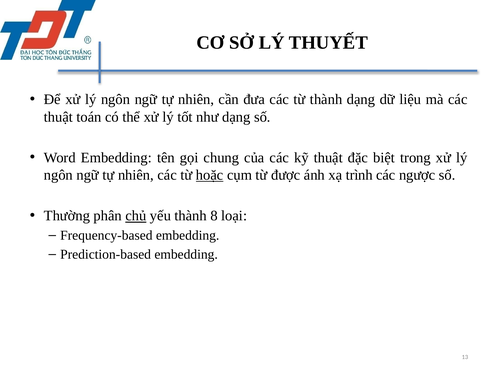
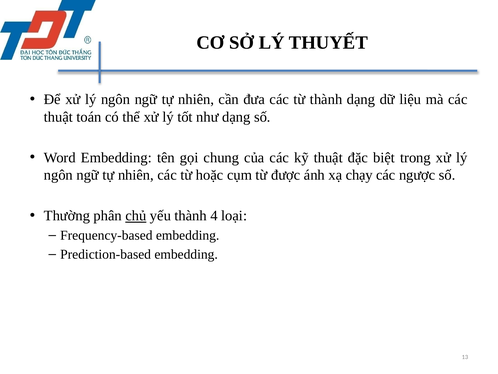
hoặc underline: present -> none (210, 175)
trình: trình -> chạy (359, 175)
8: 8 -> 4 (214, 216)
